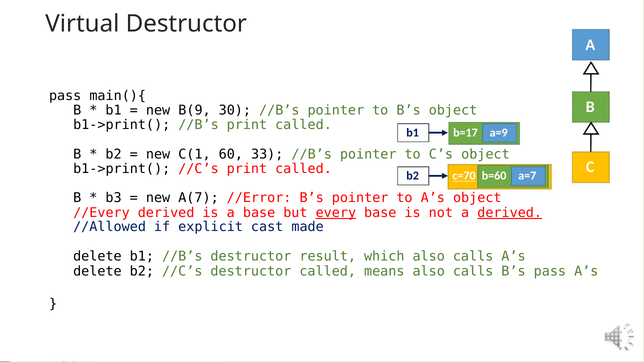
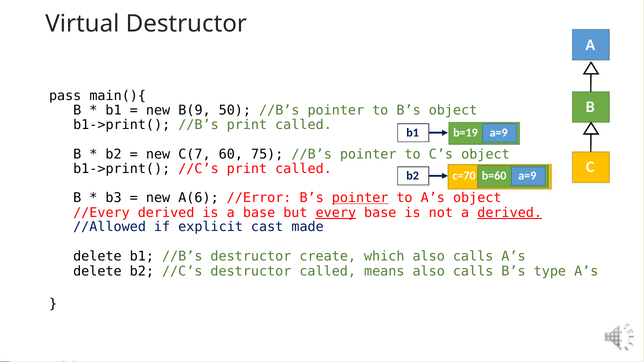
30: 30 -> 50 (235, 110)
b=17: b=17 -> b=19 (465, 133)
C(1: C(1 -> C(7 (194, 154)
33: 33 -> 75 (267, 154)
c=70 underline: present -> none (464, 176)
b=60 a=7: a=7 -> a=9 (527, 176)
A(7: A(7 -> A(6 (199, 198)
pointer underline: none -> present (360, 198)
result: result -> create (328, 257)
B’s pass: pass -> type (550, 271)
